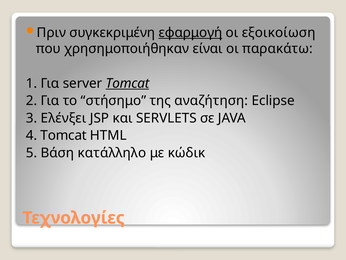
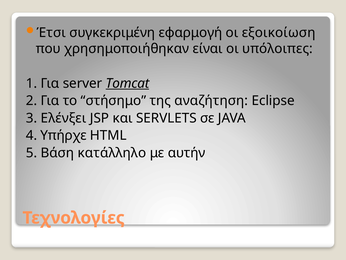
Πριν: Πριν -> Έτσι (51, 33)
εφαρμογή underline: present -> none (190, 33)
παρακάτω: παρακάτω -> υπόλοιπες (277, 49)
4 Tomcat: Tomcat -> Υπήρχε (64, 135)
κώδικ: κώδικ -> αυτήν (187, 153)
